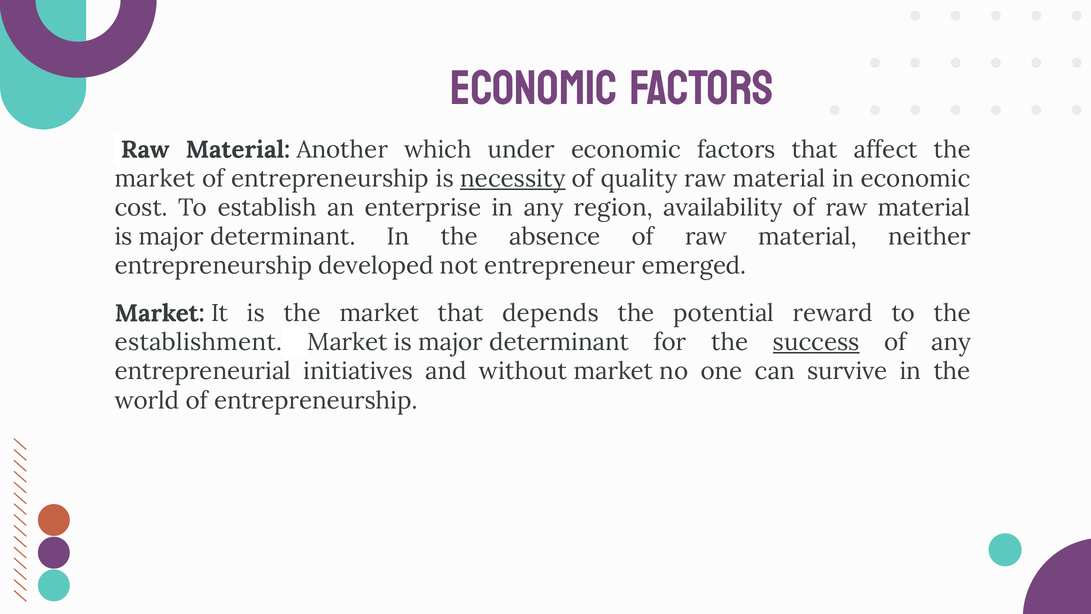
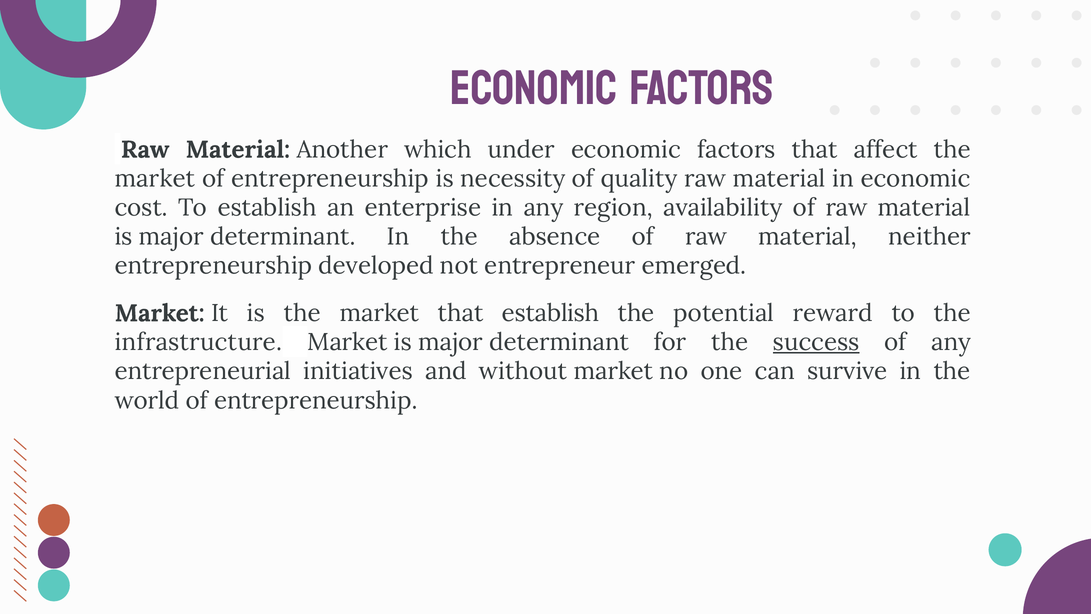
necessity underline: present -> none (513, 179)
that depends: depends -> establish (551, 313)
establishment: establishment -> infrastructure (198, 342)
